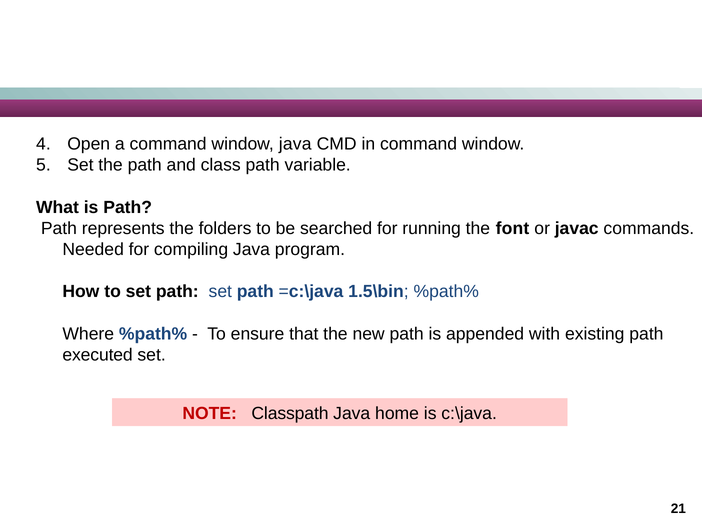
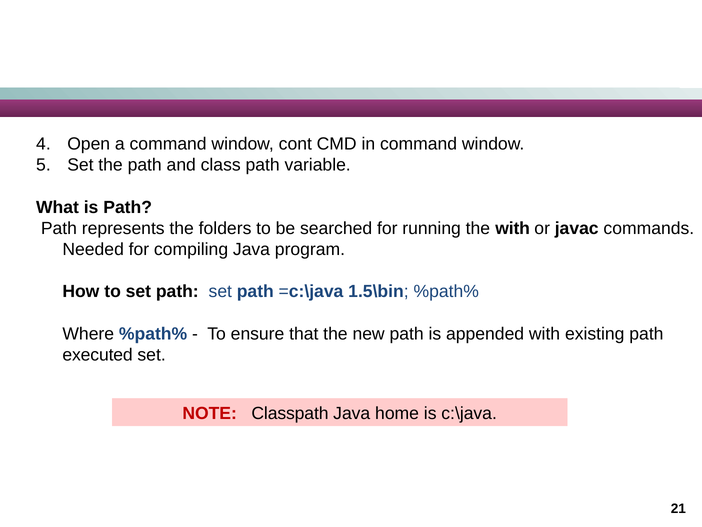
window java: java -> cont (295, 144)
the font: font -> with (513, 228)
